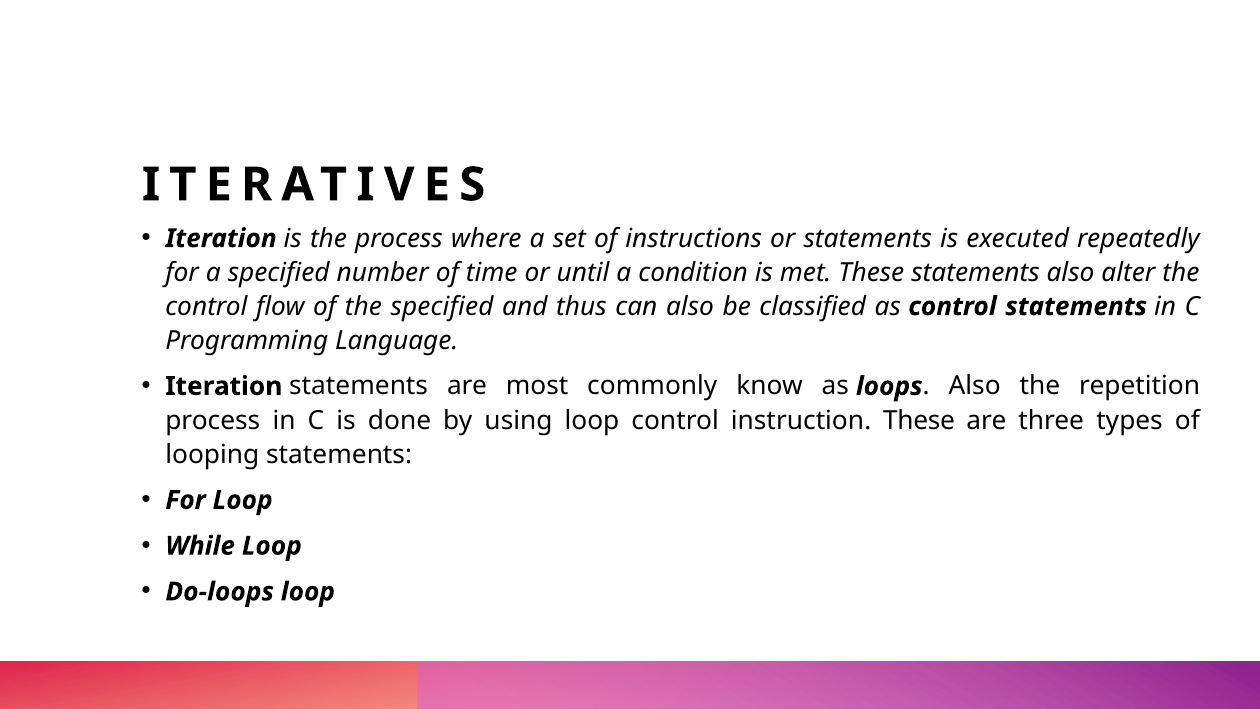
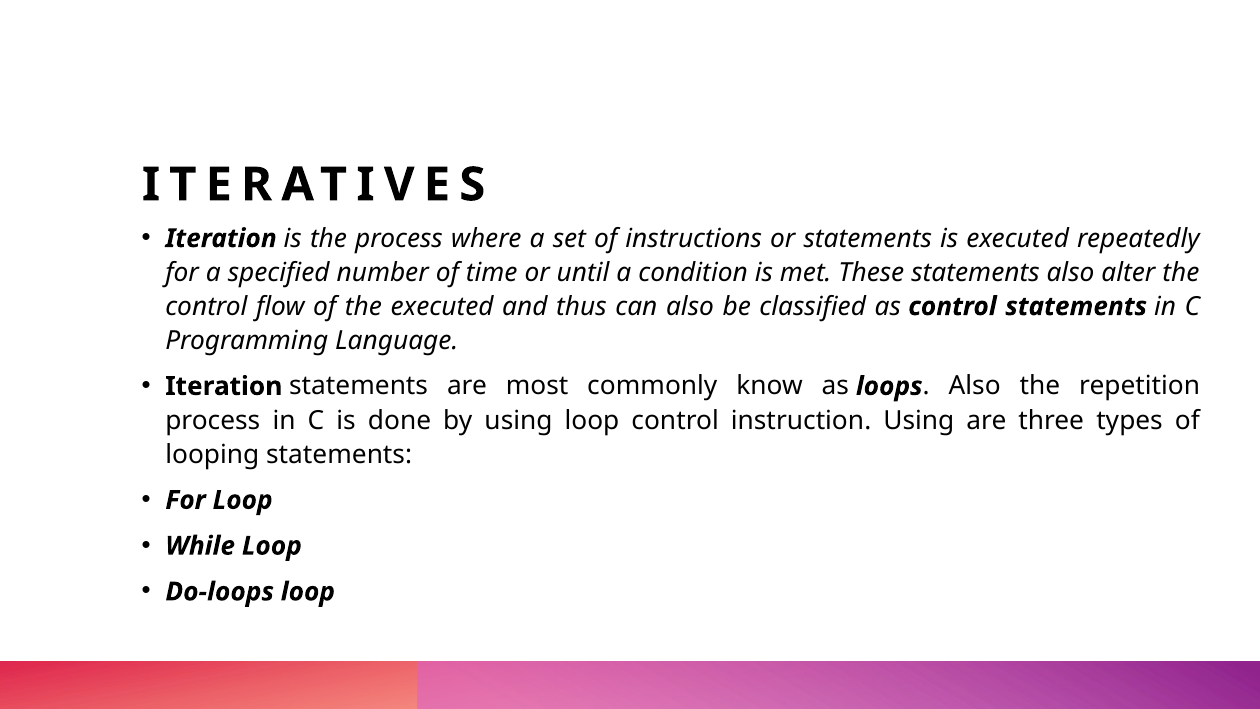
the specified: specified -> executed (442, 306)
instruction These: These -> Using (919, 420)
